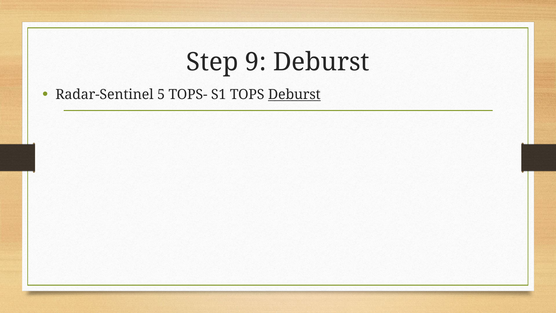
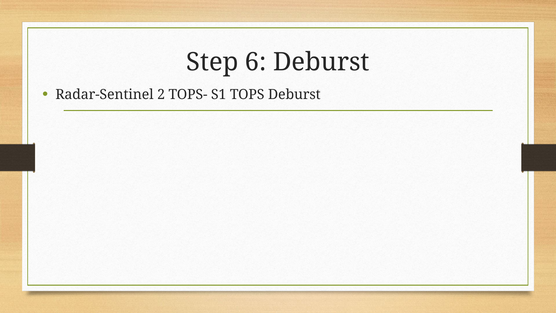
9: 9 -> 6 (256, 62)
5: 5 -> 2 (161, 95)
Deburst underline: present -> none (294, 95)
